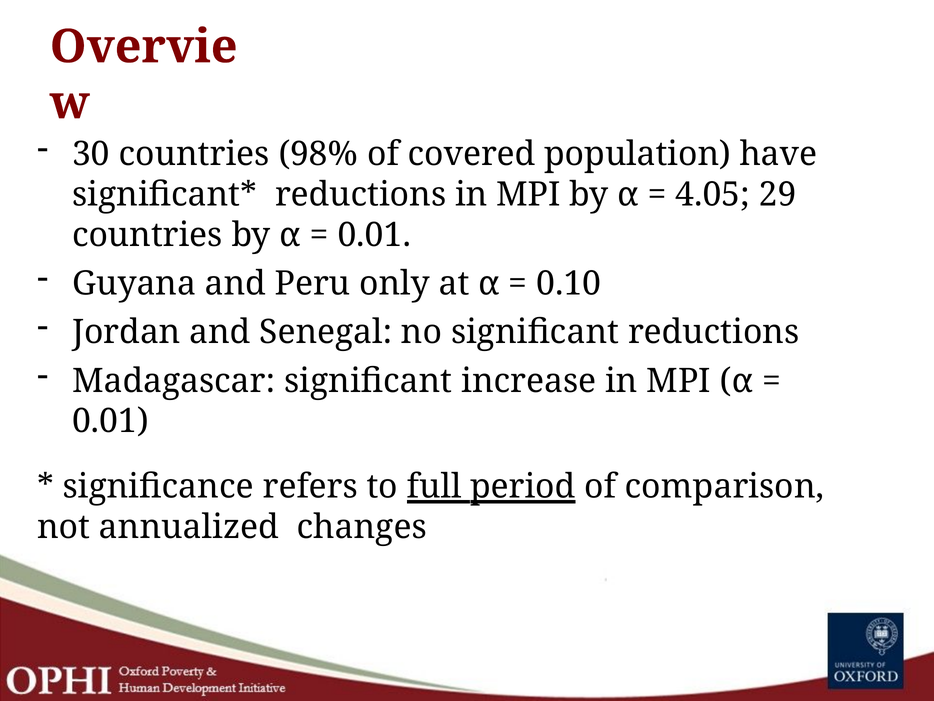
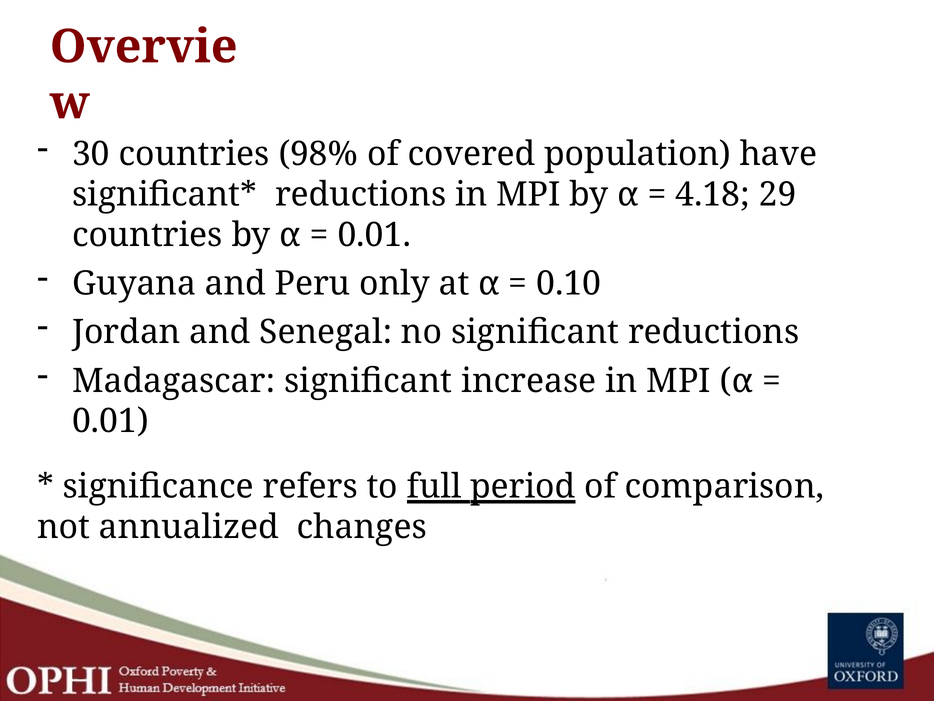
4.05: 4.05 -> 4.18 (713, 195)
